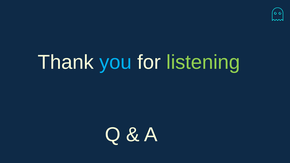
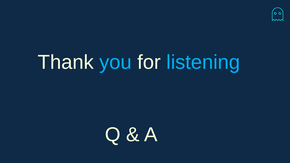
listening colour: light green -> light blue (203, 62)
